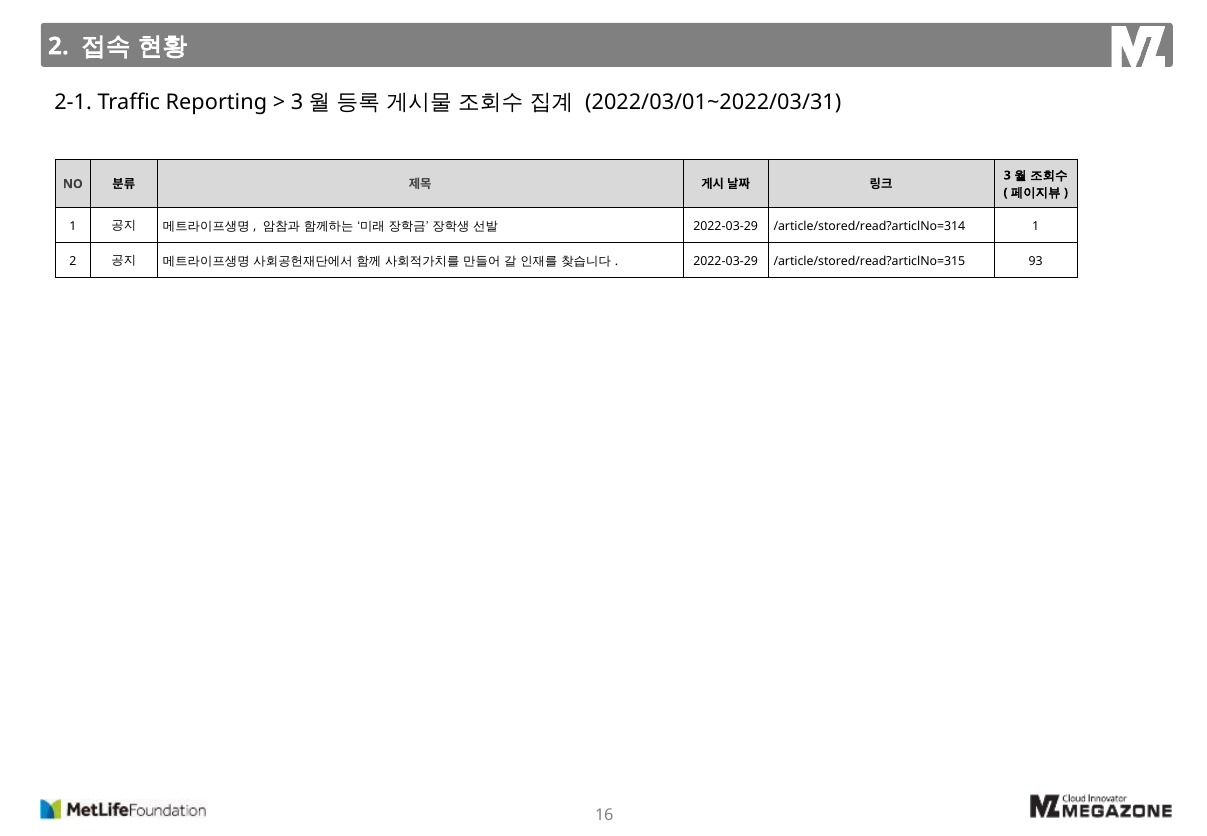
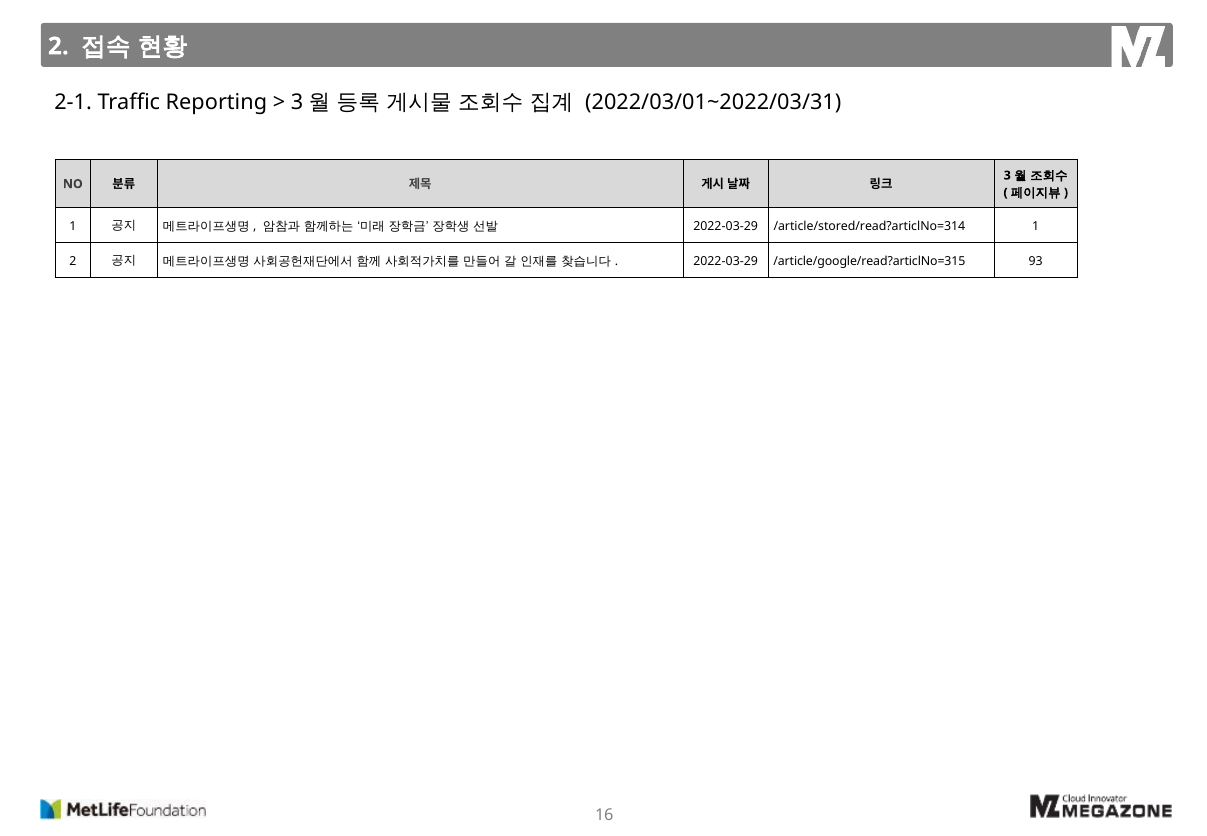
/article/stored/read?articlNo=315: /article/stored/read?articlNo=315 -> /article/google/read?articlNo=315 (869, 261)
